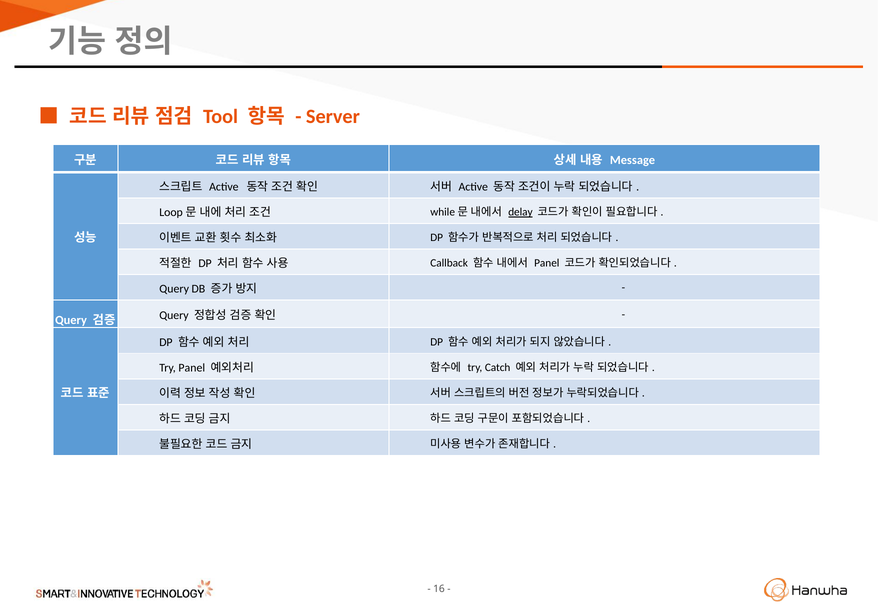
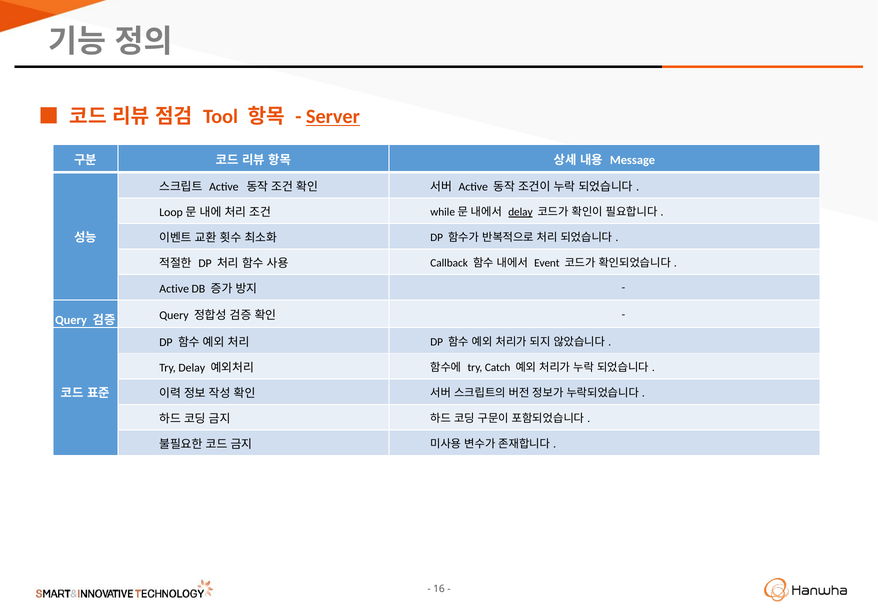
Server underline: none -> present (333, 117)
Panel: Panel -> Event (547, 263)
Query: Query -> Active (174, 289)
Try Panel: Panel -> Delay (192, 368)
